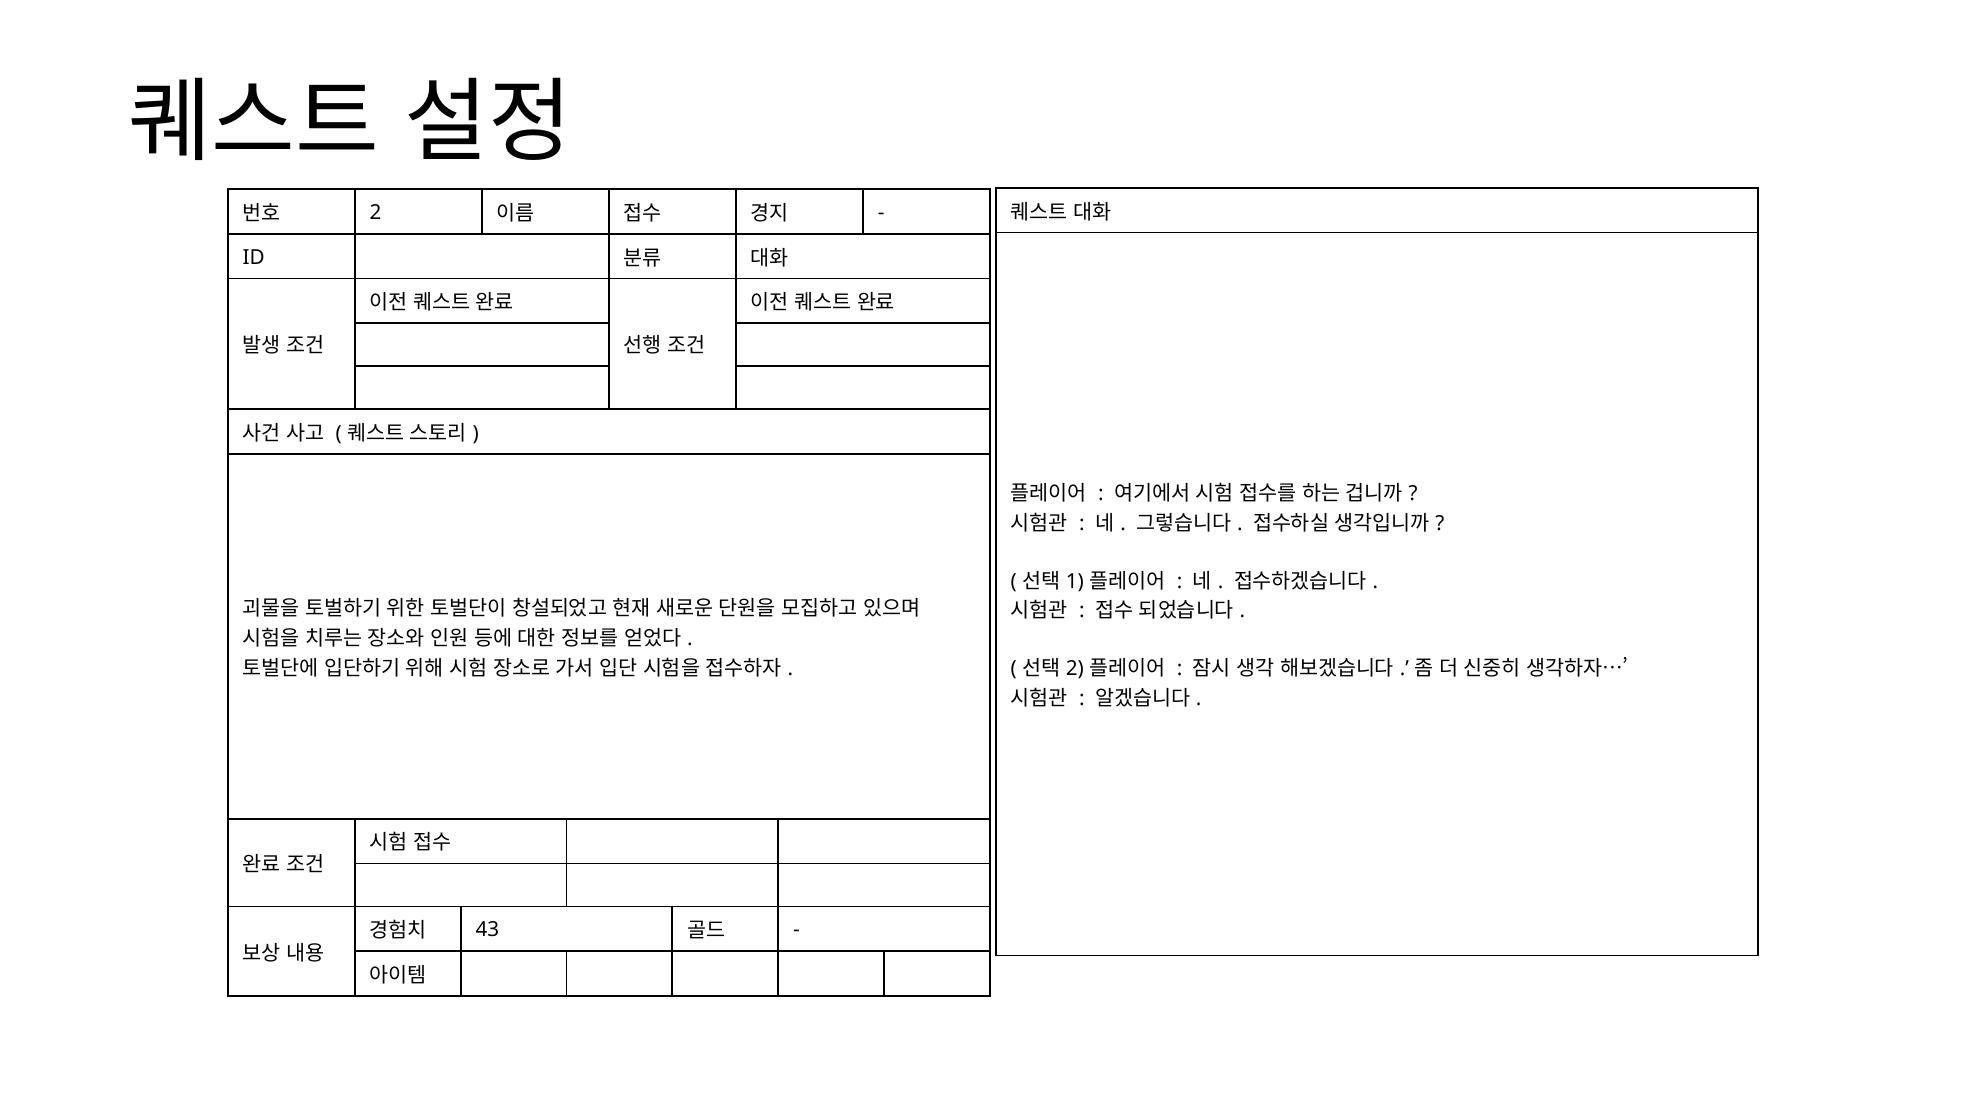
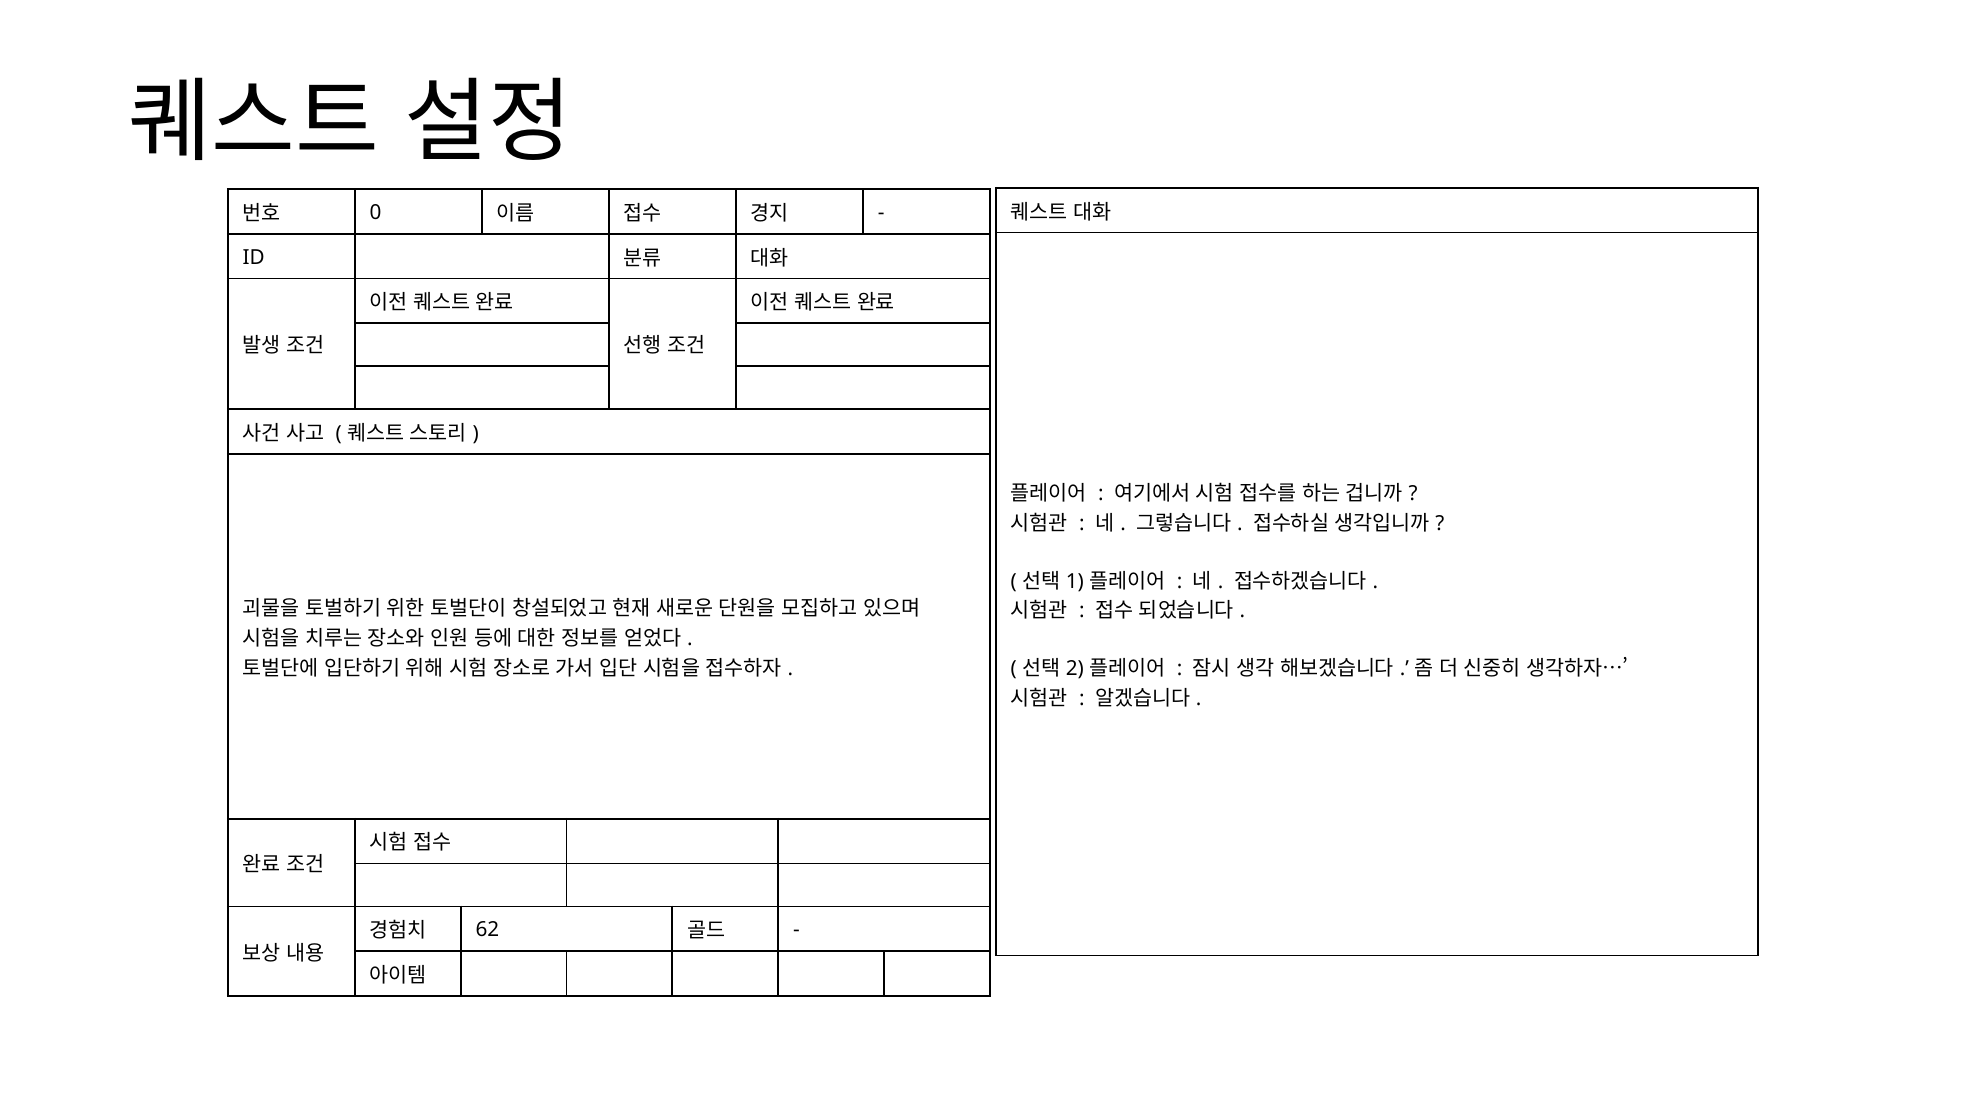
2: 2 -> 0 (376, 213)
43: 43 -> 62 (487, 930)
